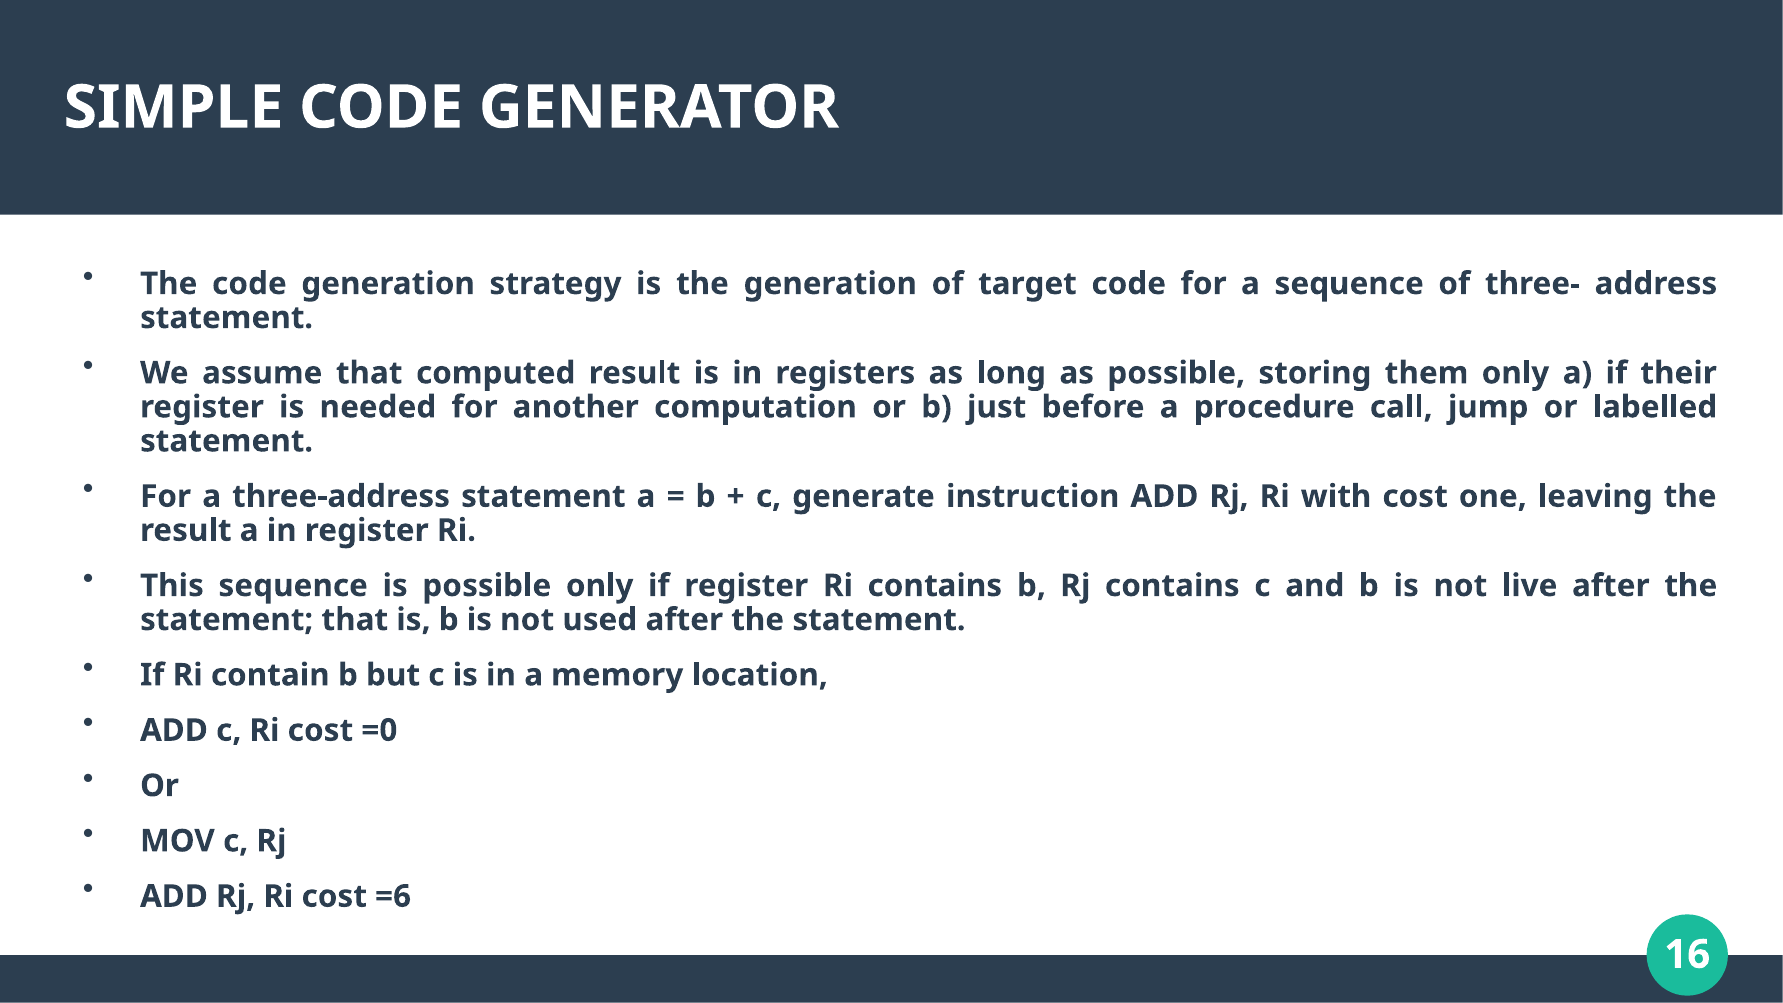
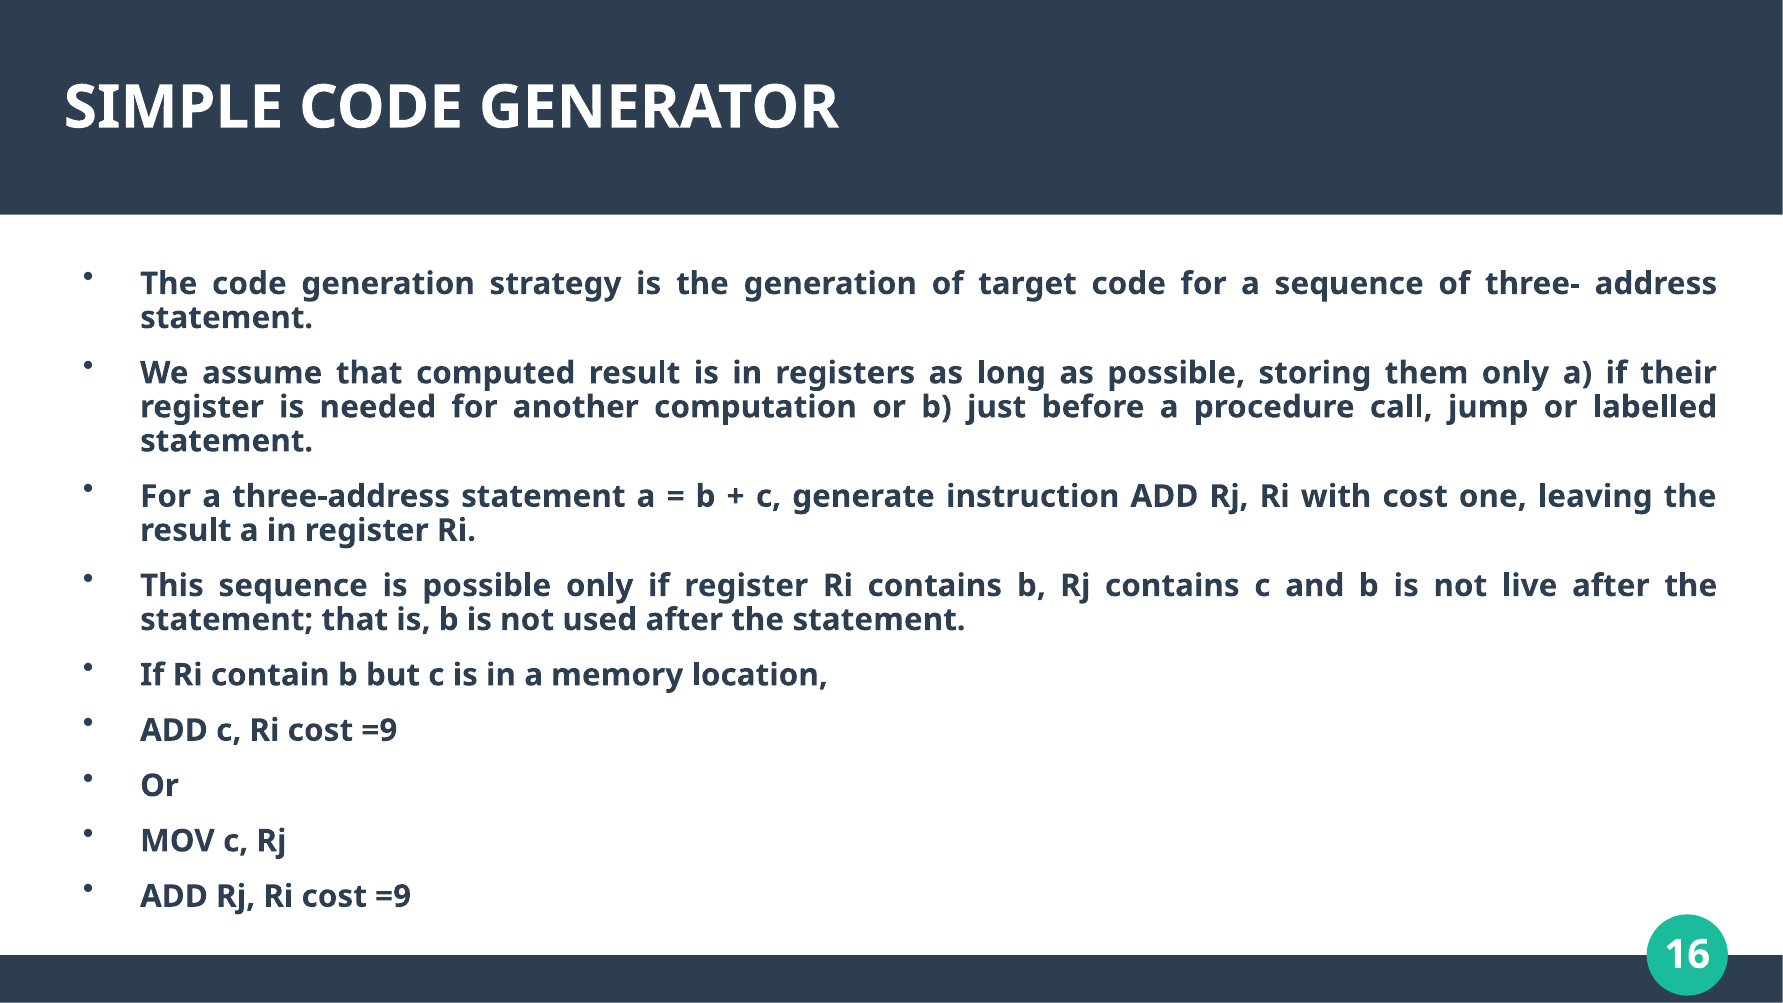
c Ri cost =0: =0 -> =9 (379, 730)
Rj Ri cost =6: =6 -> =9 (393, 896)
